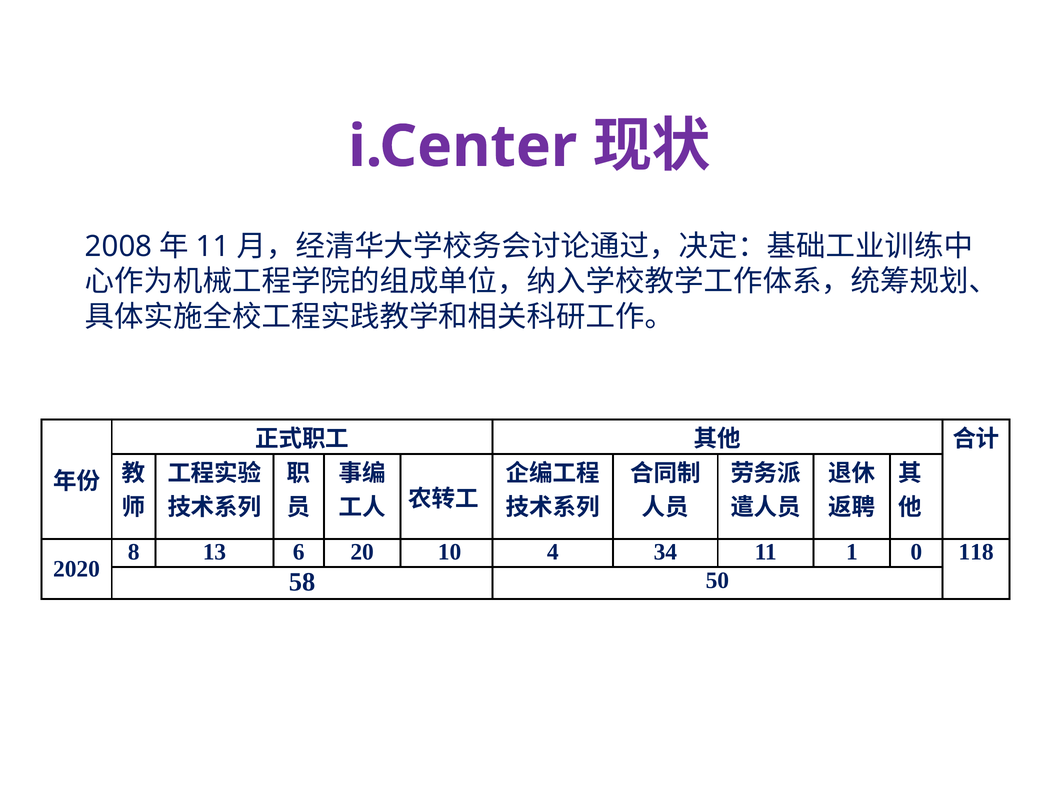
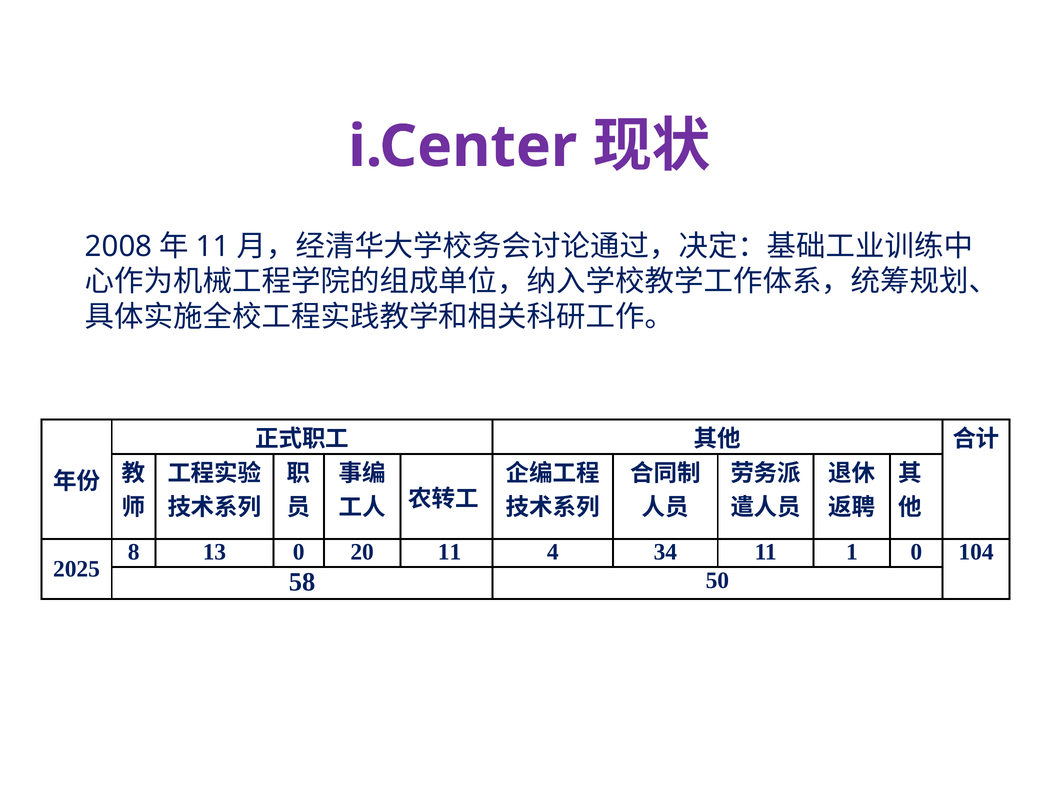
13 6: 6 -> 0 (299, 552)
20 10: 10 -> 11 (450, 552)
118: 118 -> 104 (976, 552)
2020: 2020 -> 2025 (77, 569)
